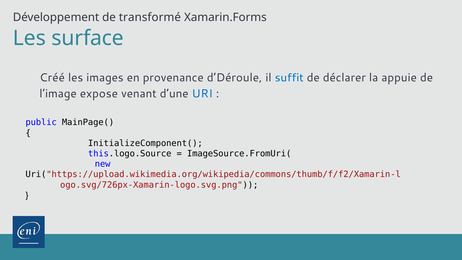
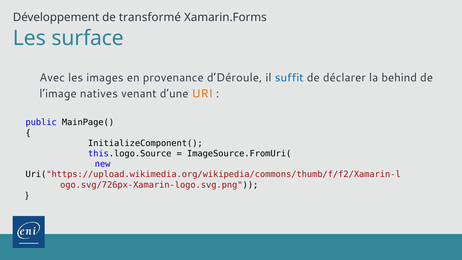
Créé: Créé -> Avec (52, 78)
appuie: appuie -> behind (399, 78)
expose: expose -> natives (99, 94)
URI colour: blue -> orange (202, 94)
